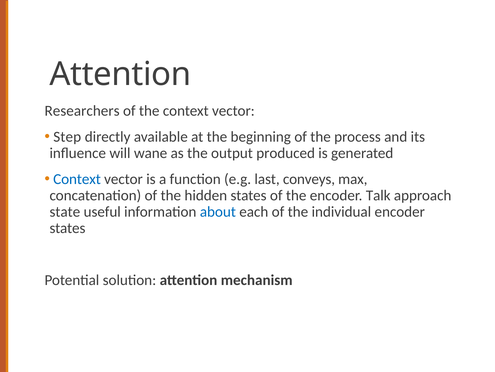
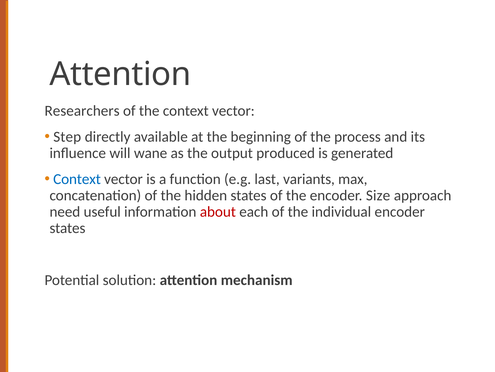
conveys: conveys -> variants (309, 179)
Talk: Talk -> Size (378, 195)
state: state -> need (65, 211)
about colour: blue -> red (218, 211)
